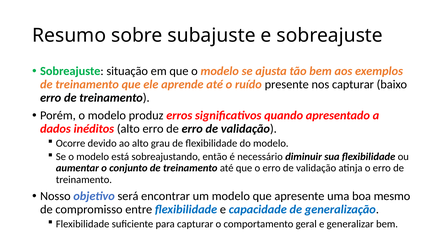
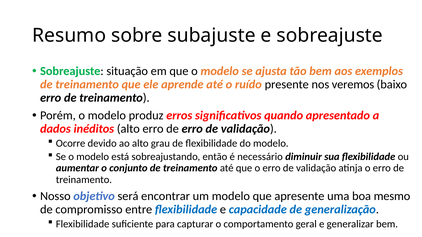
nos capturar: capturar -> veremos (353, 85)
